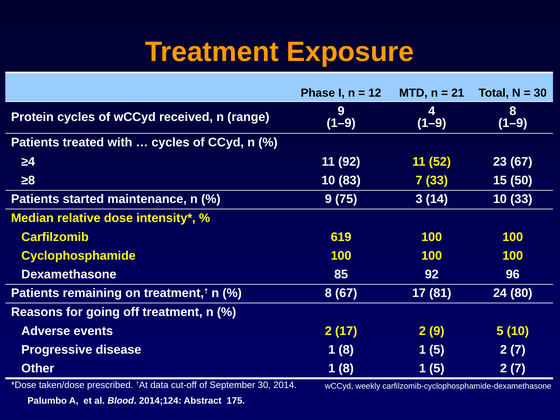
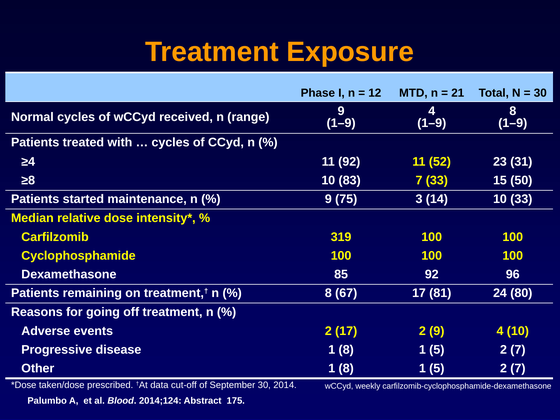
Protein: Protein -> Normal (32, 117)
23 67: 67 -> 31 (521, 162)
619: 619 -> 319 (341, 237)
9 5: 5 -> 4 (500, 331)
